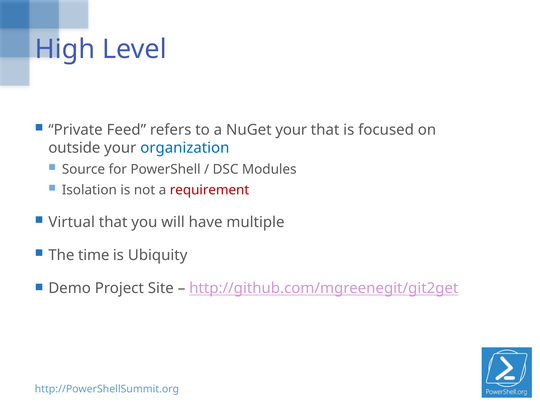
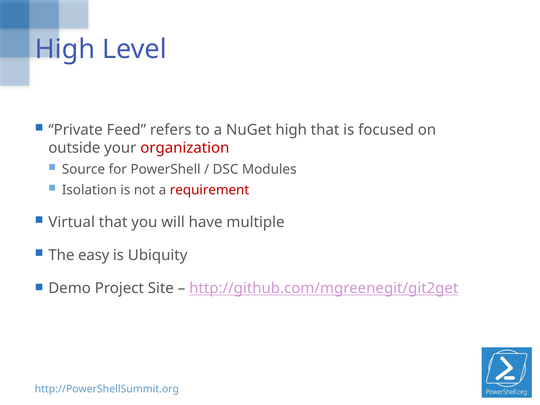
NuGet your: your -> high (291, 130)
organization colour: blue -> red (185, 148)
time: time -> easy (94, 255)
